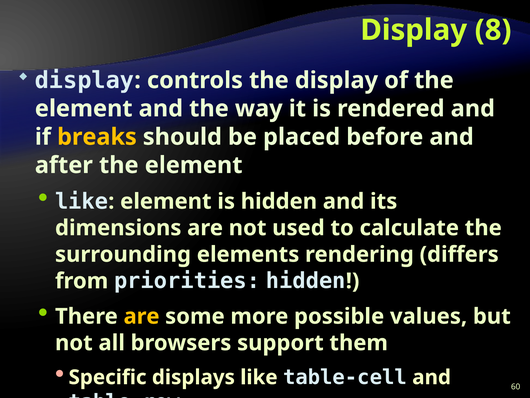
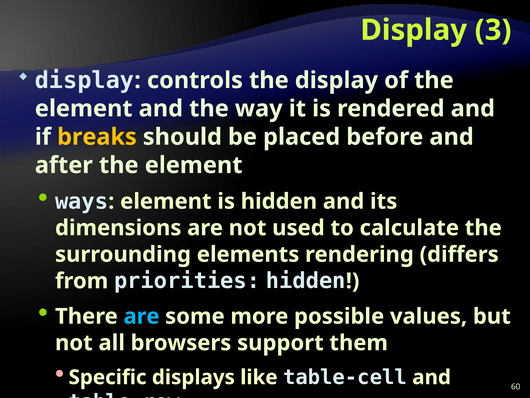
8: 8 -> 3 (493, 30)
like: like -> ways (82, 201)
are colour: yellow -> light blue (142, 316)
